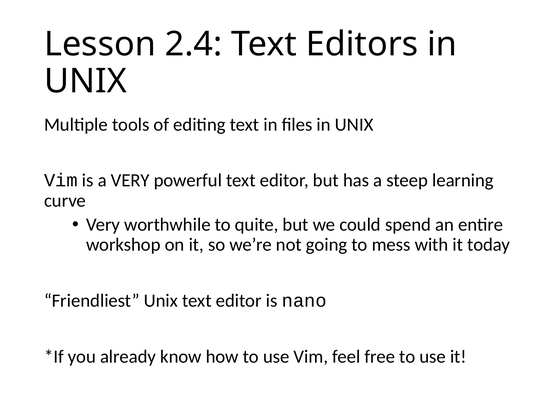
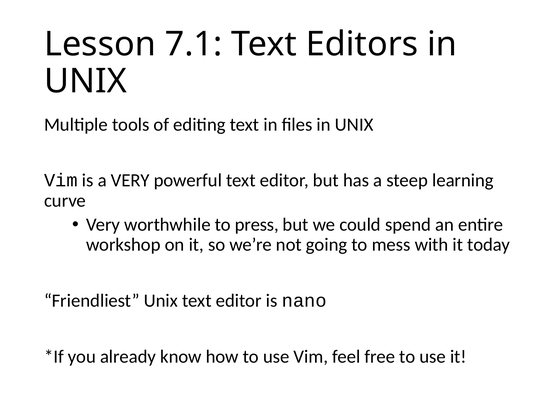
2.4: 2.4 -> 7.1 (194, 44)
quite: quite -> press (257, 225)
